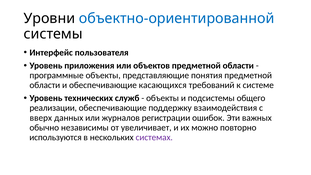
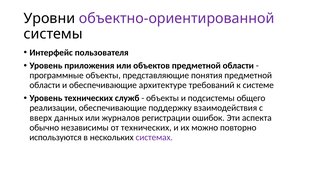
объектно-ориентированной colour: blue -> purple (177, 18)
касающихся: касающихся -> архитектуре (163, 85)
важных: важных -> аспекта (257, 118)
от увеличивает: увеличивает -> технических (146, 128)
